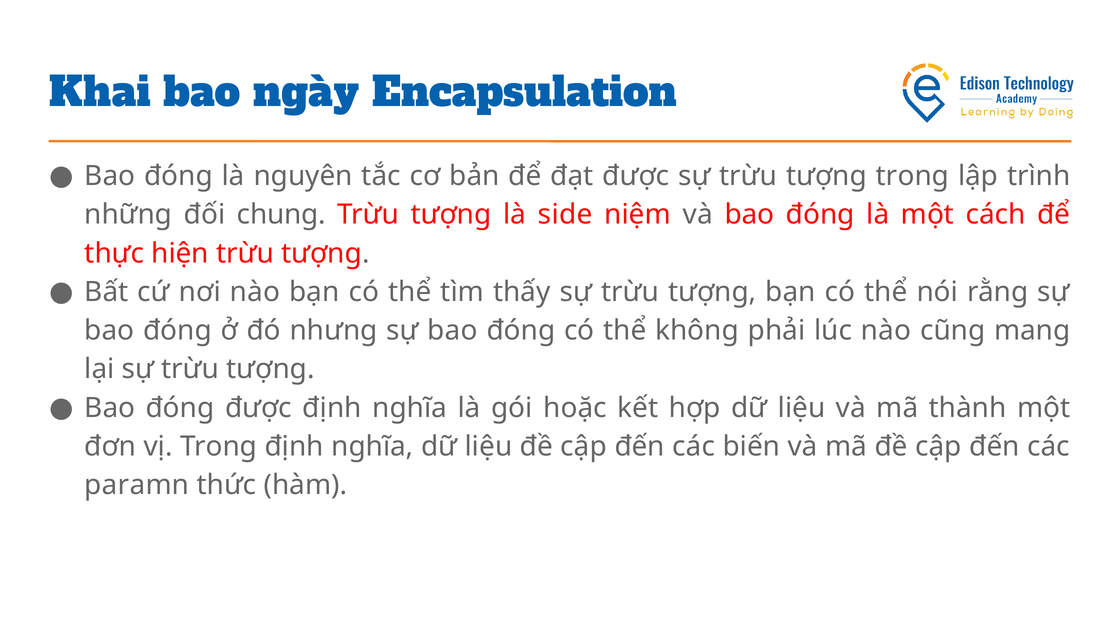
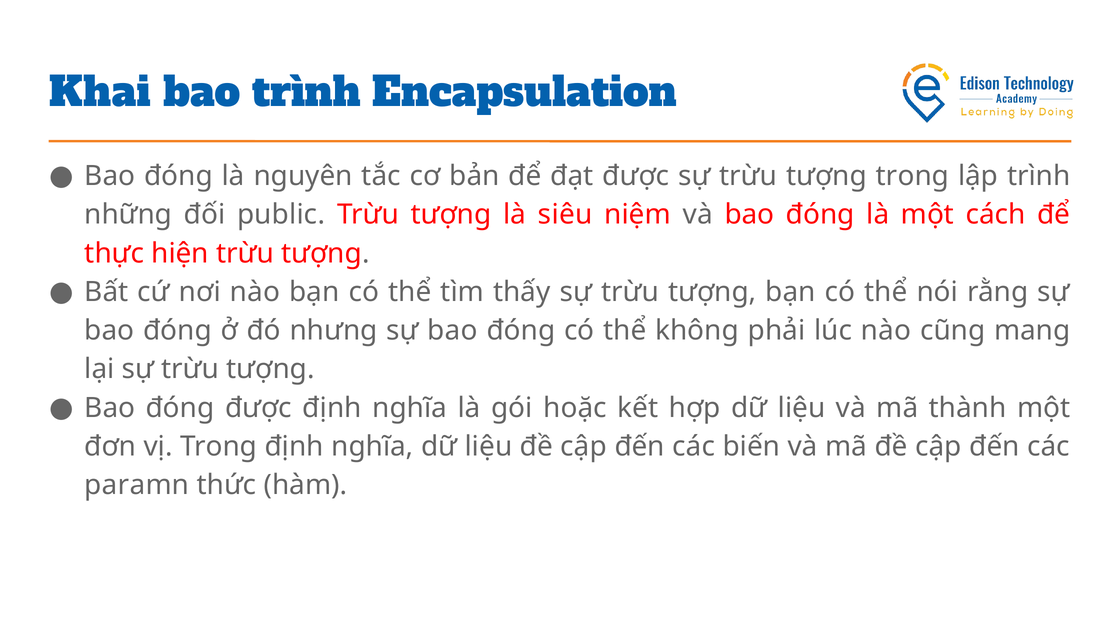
bao ngày: ngày -> trình (307, 93)
chung: chung -> public (281, 215)
side: side -> siêu (565, 215)
